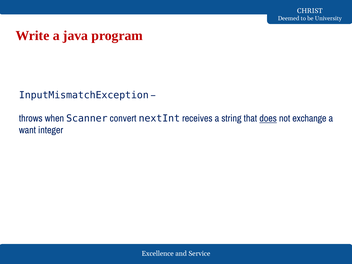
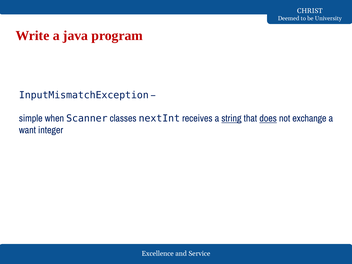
throws: throws -> simple (31, 119)
convert: convert -> classes (123, 119)
string underline: none -> present (231, 119)
